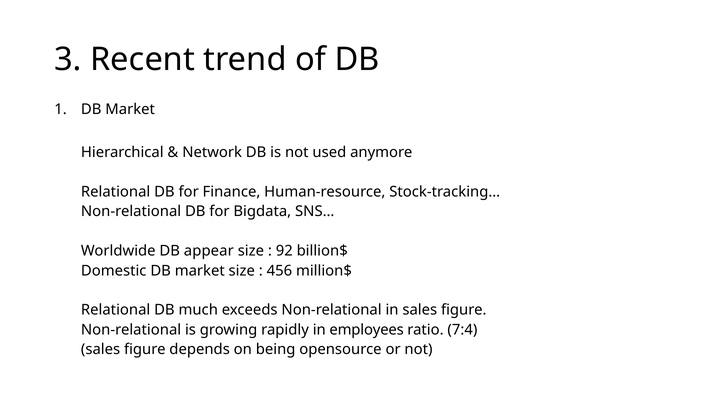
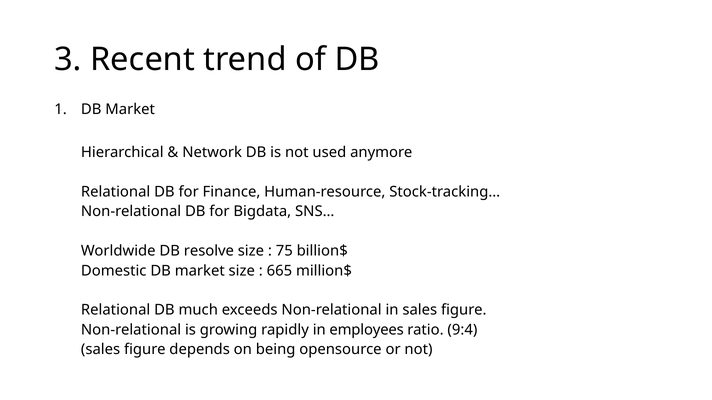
appear: appear -> resolve (209, 251)
92: 92 -> 75 (284, 251)
456: 456 -> 665 (279, 271)
7:4: 7:4 -> 9:4 (462, 330)
